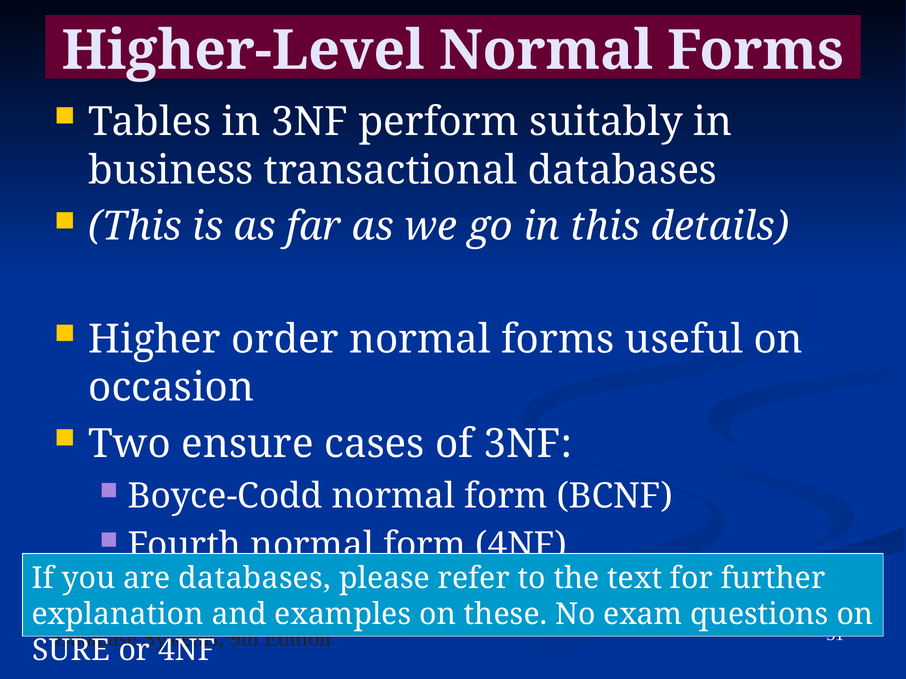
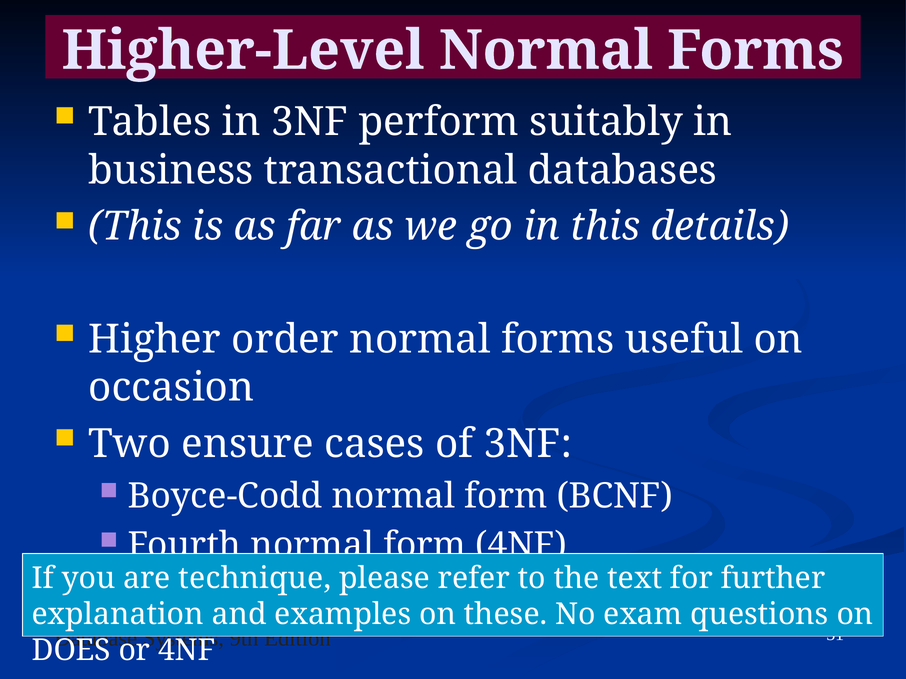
are databases: databases -> technique (255, 579)
SURE: SURE -> DOES (71, 651)
